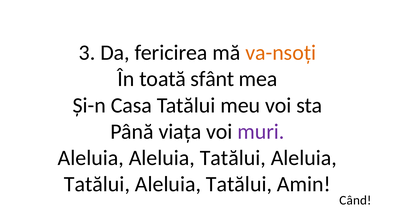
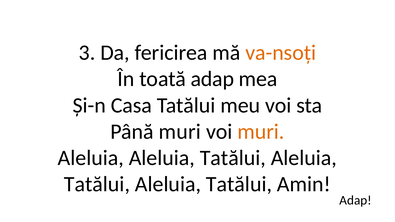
toată sfânt: sfânt -> adap (212, 79)
Până viața: viața -> muri (180, 132)
muri colour: purple -> orange (261, 132)
Când: Când -> Adap (355, 200)
